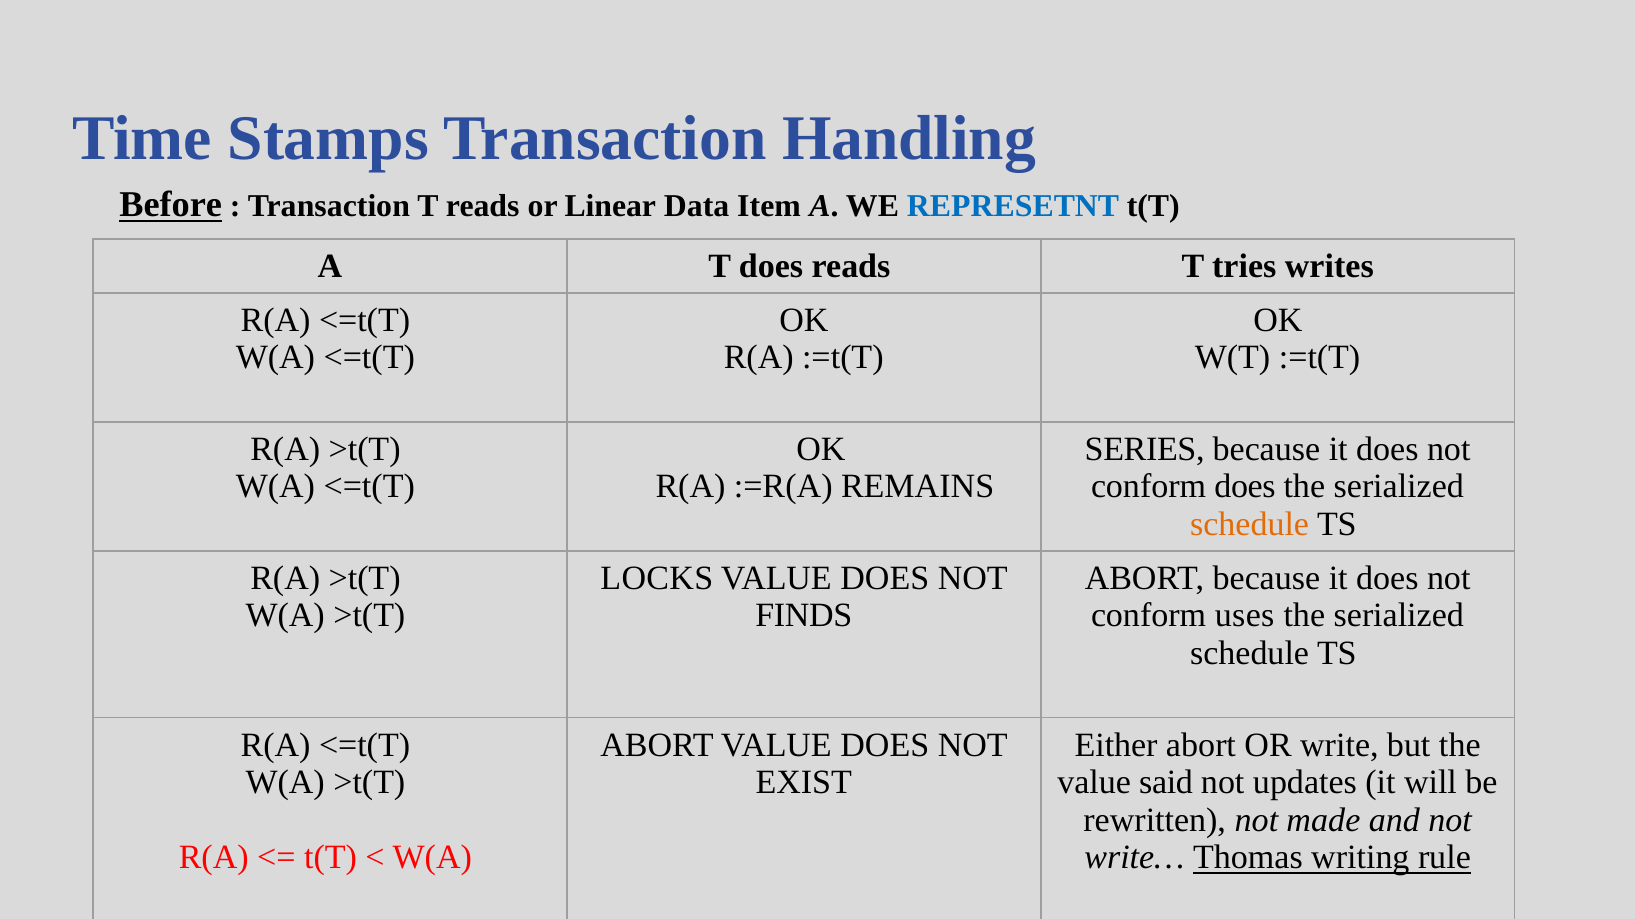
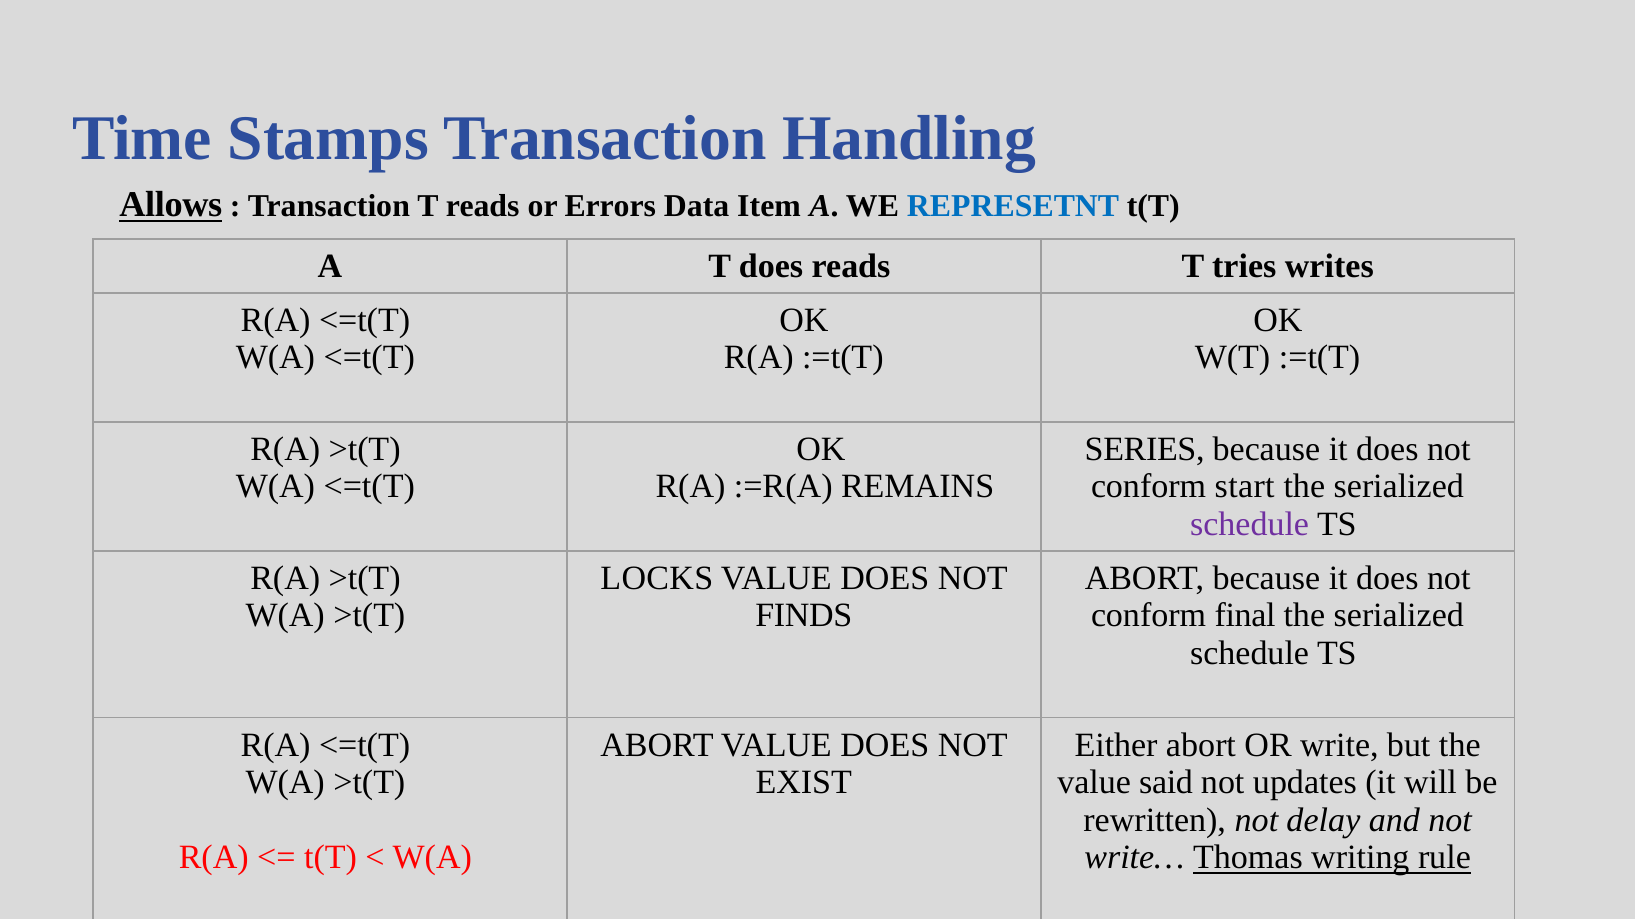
Before: Before -> Allows (171, 205)
Linear: Linear -> Errors (610, 206)
conform does: does -> start (1245, 487)
schedule colour: orange -> purple (1250, 525)
uses: uses -> final (1245, 616)
made: made -> delay (1323, 821)
